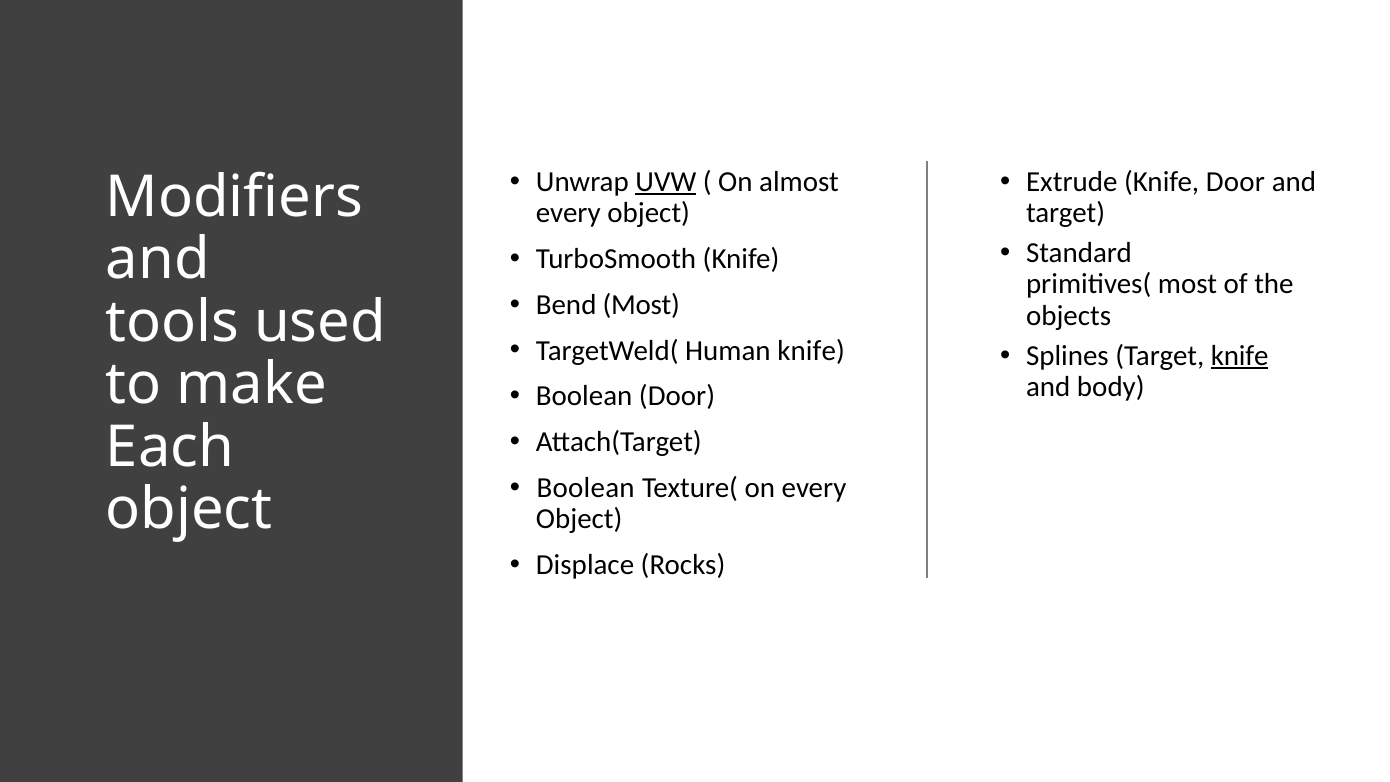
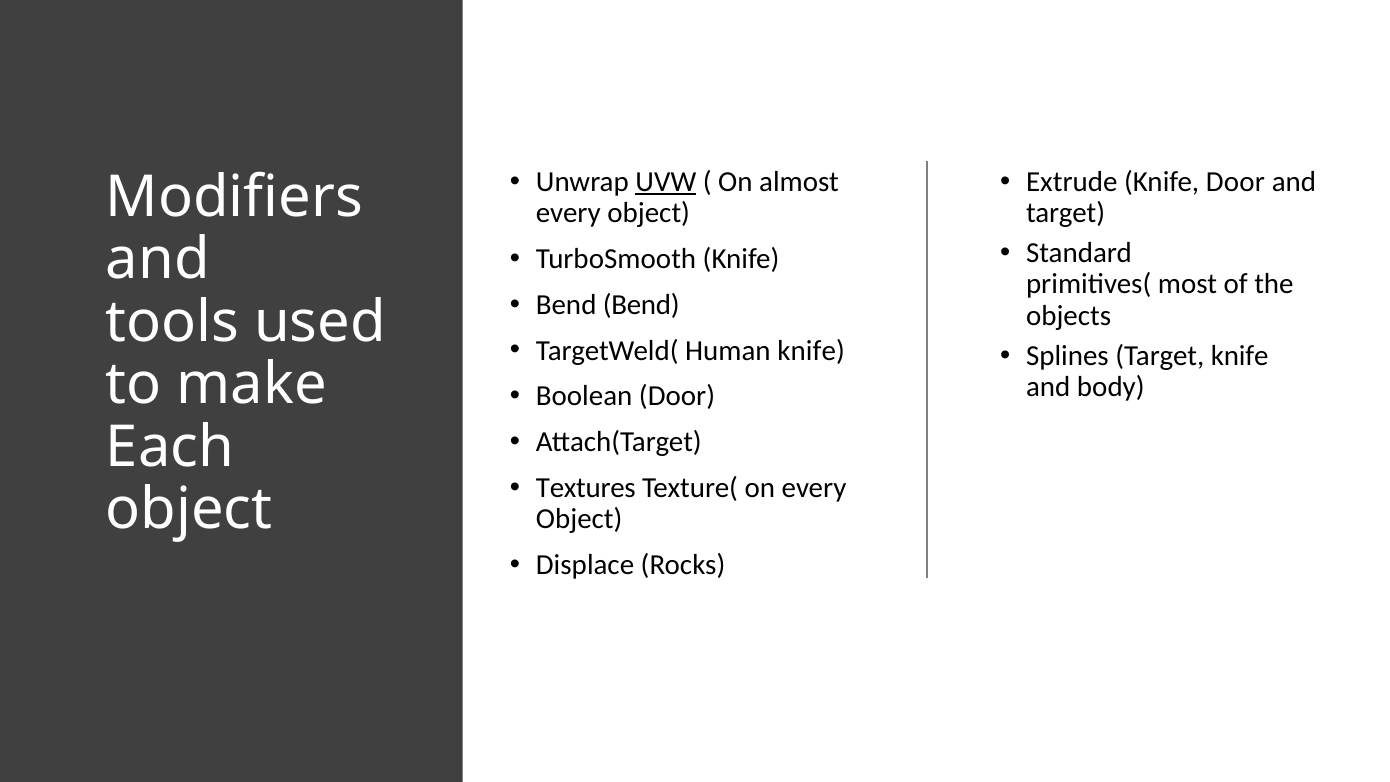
Bend Most: Most -> Bend (641, 305)
knife underline: present -> none (1240, 356)
Boolean: Boolean -> Textures (586, 488)
